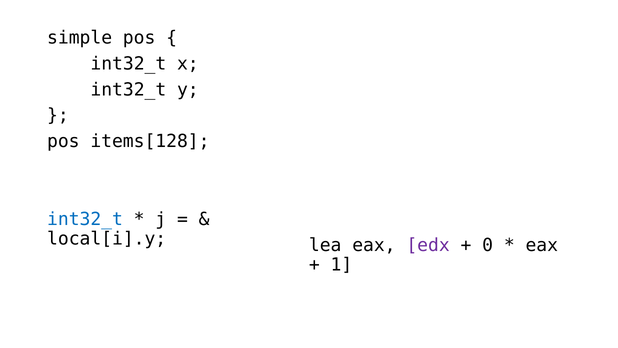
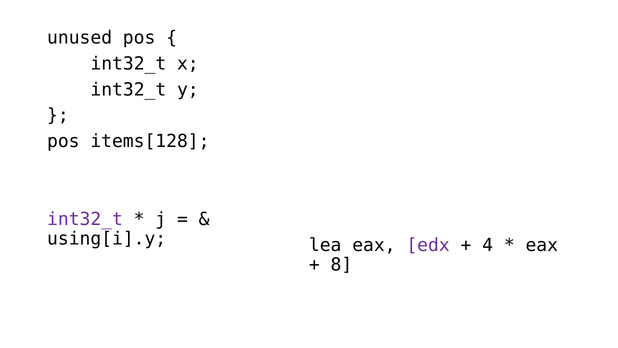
simple: simple -> unused (80, 38)
int32_t colour: blue -> purple (85, 219)
local[i].y: local[i].y -> using[i].y (107, 238)
0: 0 -> 4 (488, 245)
1: 1 -> 8 (341, 264)
